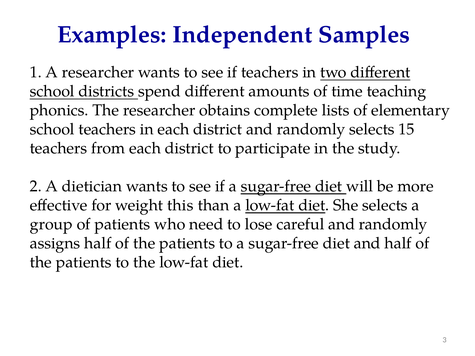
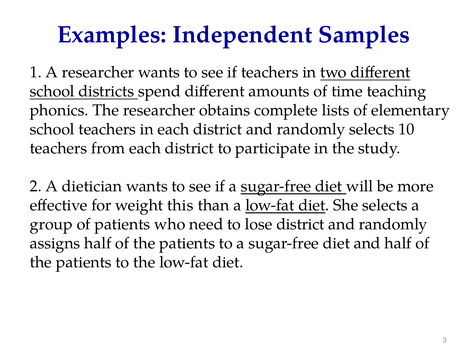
15: 15 -> 10 (407, 129)
lose careful: careful -> district (300, 224)
